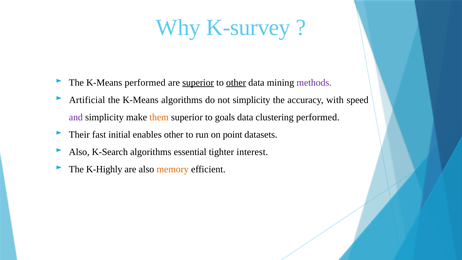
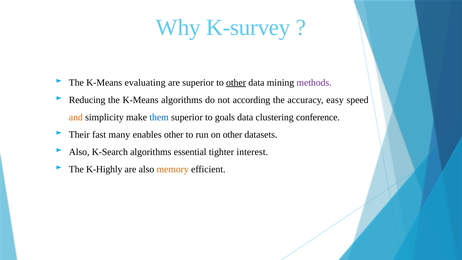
K-Means performed: performed -> evaluating (145, 82)
superior underline: present -> none (198, 82)
Artificial: Artificial -> Reducing (87, 100)
not simplicity: simplicity -> according (251, 100)
with: with -> easy (335, 100)
and colour: purple -> orange (76, 117)
them colour: orange -> blue (159, 117)
clustering performed: performed -> conference (318, 117)
initial: initial -> many (119, 134)
on point: point -> other (233, 134)
